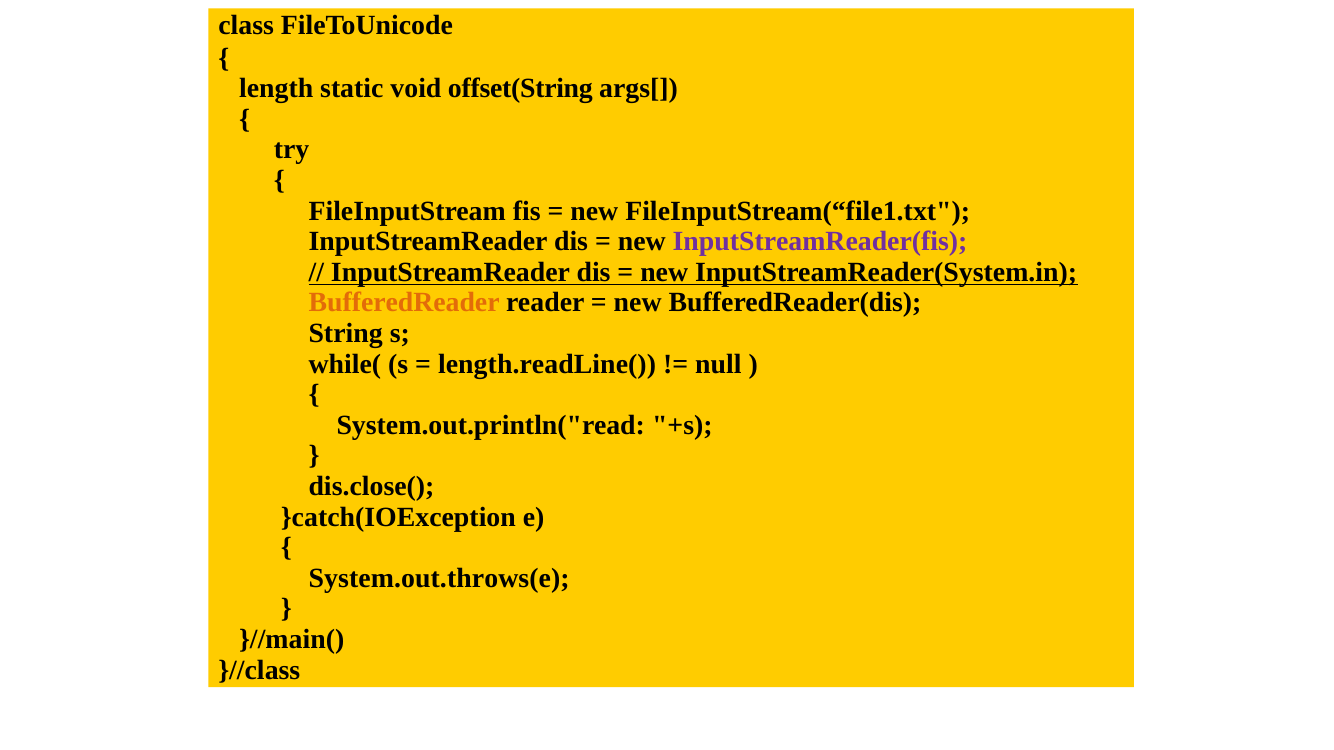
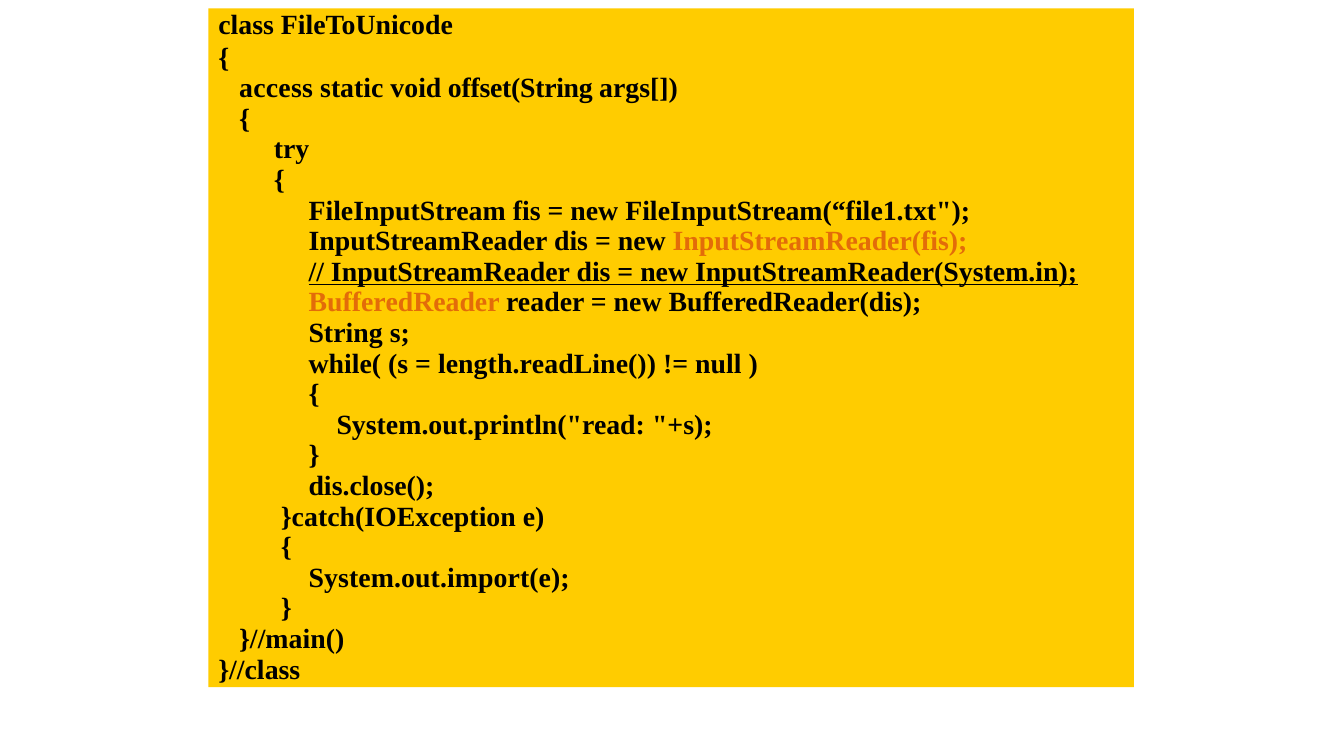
length: length -> access (276, 89)
InputStreamReader(fis colour: purple -> orange (820, 242)
System.out.throws(e: System.out.throws(e -> System.out.import(e (439, 578)
